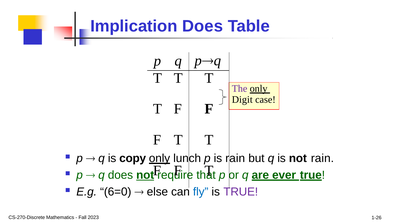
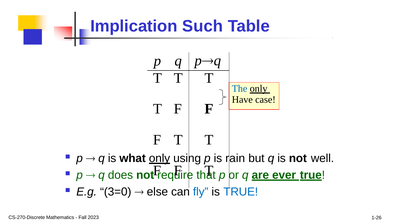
Implication Does: Does -> Such (203, 26)
The colour: purple -> blue (240, 89)
Digit: Digit -> Have (242, 100)
copy: copy -> what (133, 158)
lunch: lunch -> using (187, 158)
not rain: rain -> well (322, 158)
not underline: present -> none (145, 175)
6=0: 6=0 -> 3=0 (116, 192)
TRUE colour: purple -> blue (241, 192)
